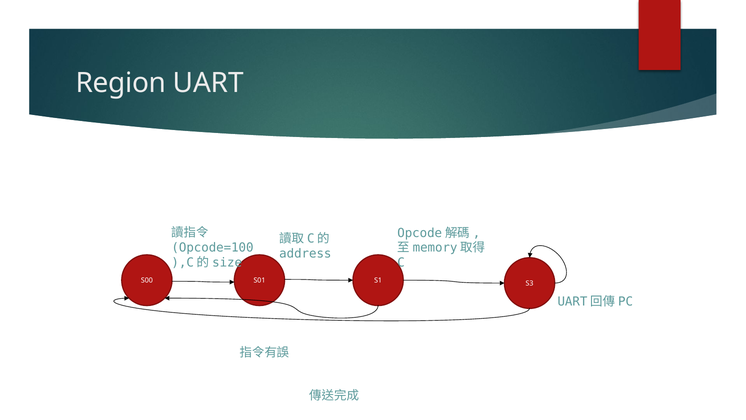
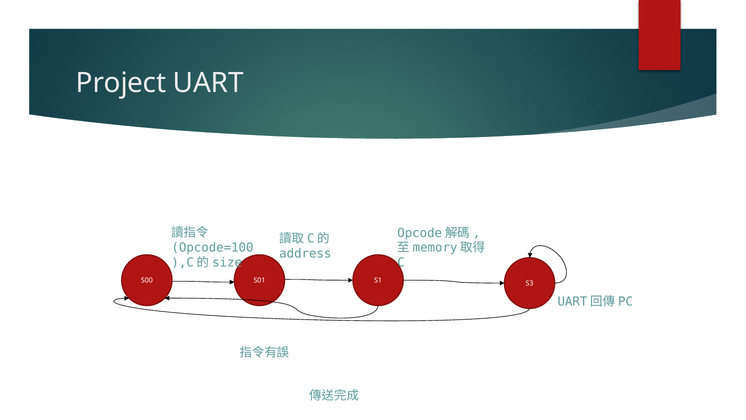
Region: Region -> Project (121, 83)
